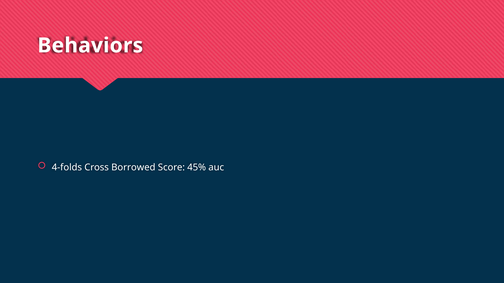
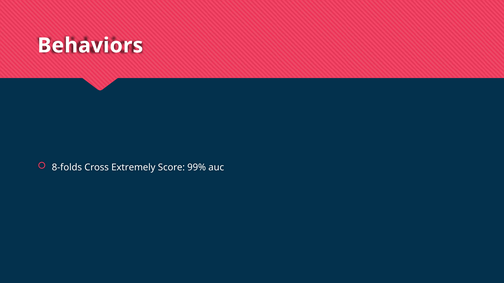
4-folds: 4-folds -> 8-folds (67, 168)
Borrowed: Borrowed -> Extremely (133, 168)
45%: 45% -> 99% (197, 168)
